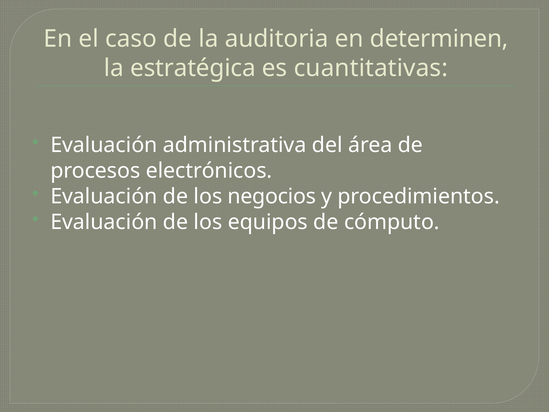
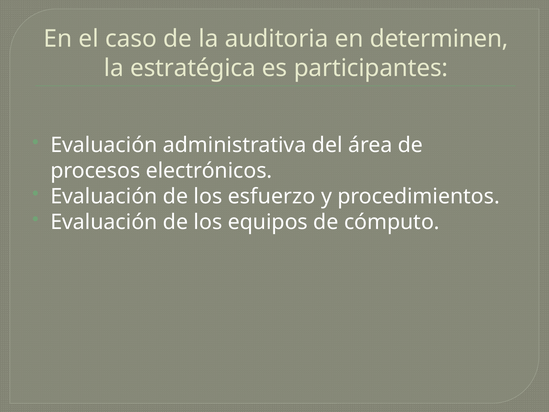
cuantitativas: cuantitativas -> participantes (371, 68)
negocios: negocios -> esfuerzo (272, 196)
